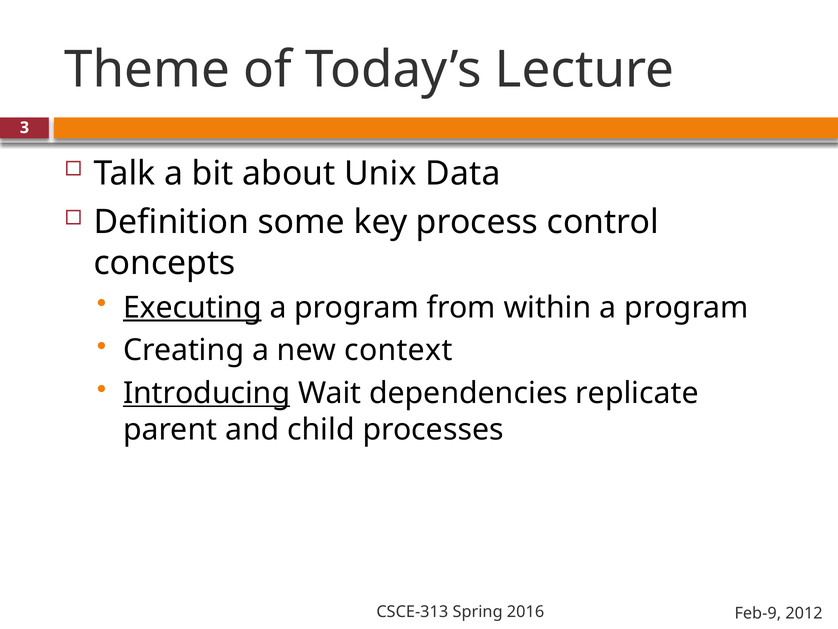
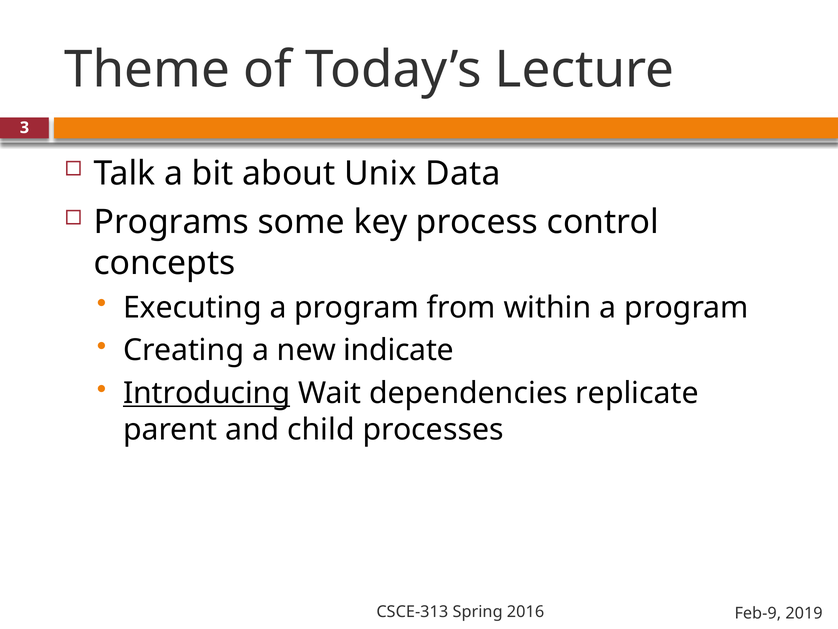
Definition: Definition -> Programs (171, 222)
Executing underline: present -> none (192, 307)
context: context -> indicate (399, 350)
2012: 2012 -> 2019 (804, 613)
